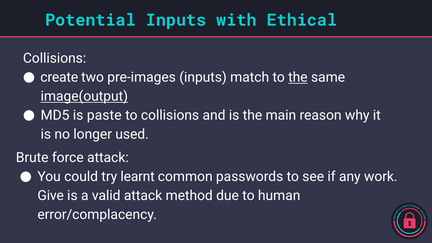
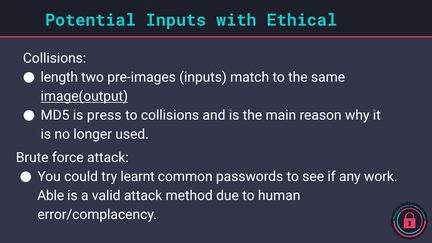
create: create -> length (59, 77)
the underline: present -> none (298, 77)
paste: paste -> press (104, 115)
Give: Give -> Able (51, 196)
